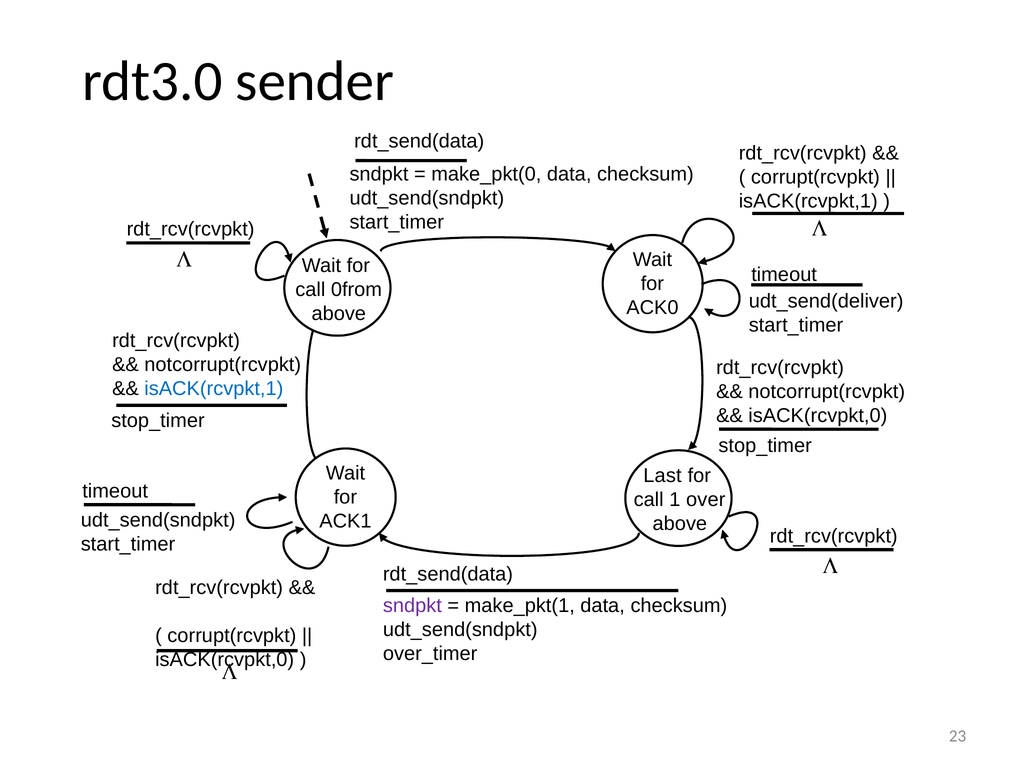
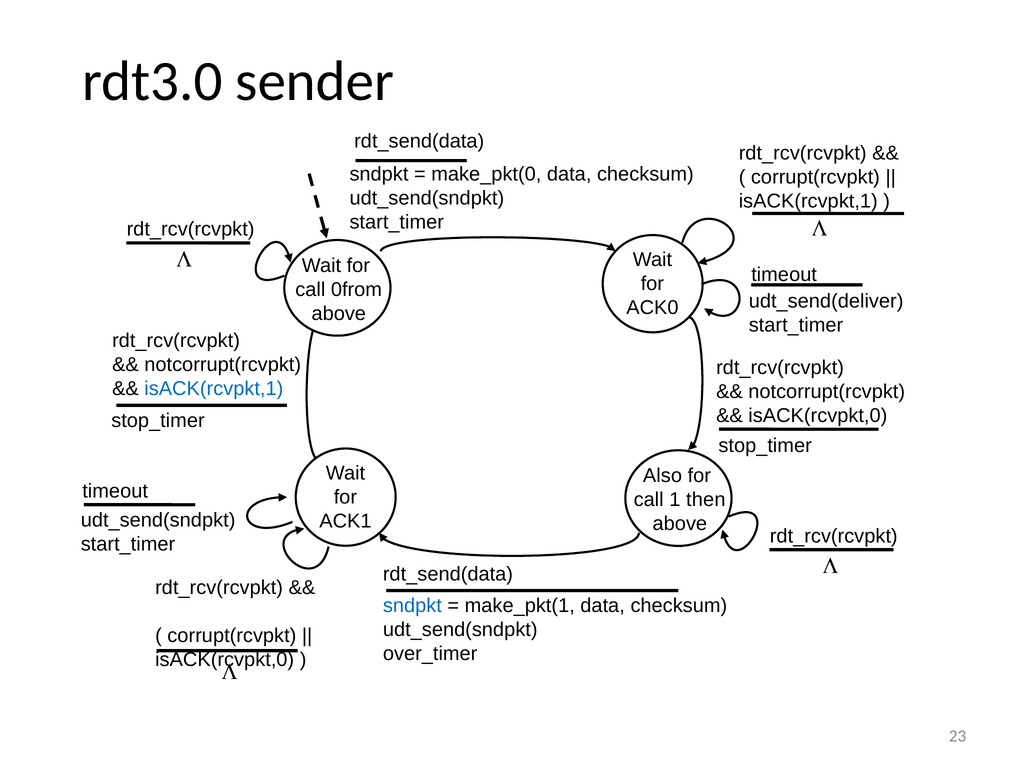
Last: Last -> Also (662, 476)
over: over -> then (706, 500)
sndpkt colour: purple -> blue (412, 606)
